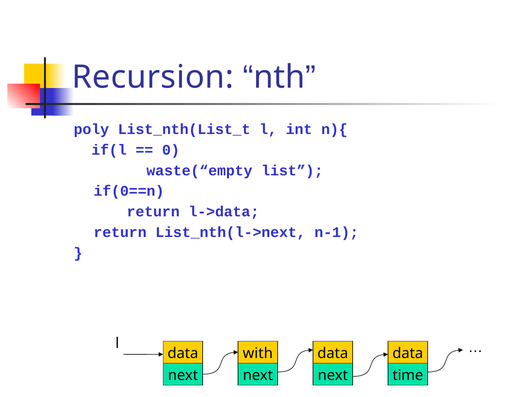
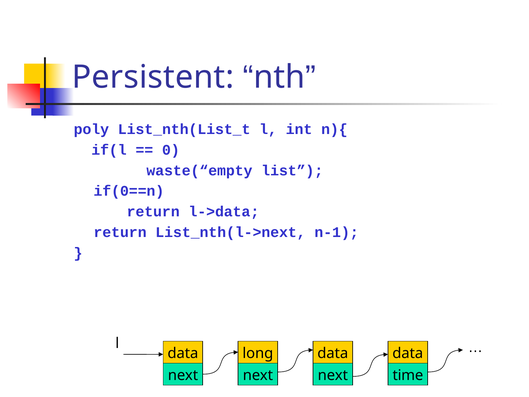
Recursion: Recursion -> Persistent (153, 77)
with: with -> long (258, 353)
